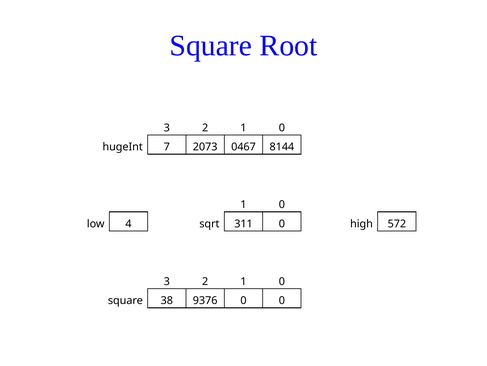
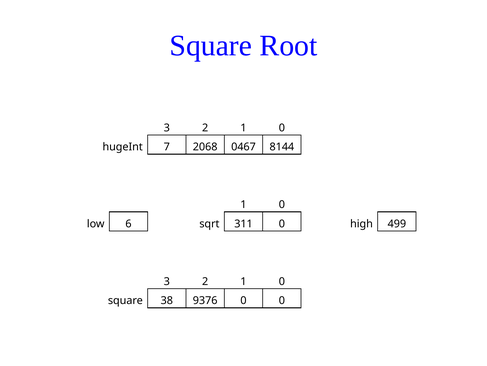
2073: 2073 -> 2068 (205, 147)
4: 4 -> 6 (128, 223)
572: 572 -> 499 (397, 223)
